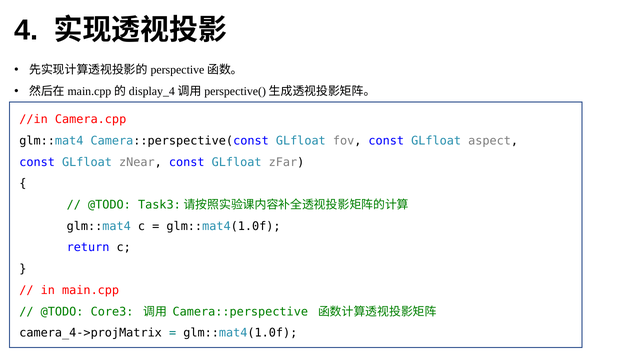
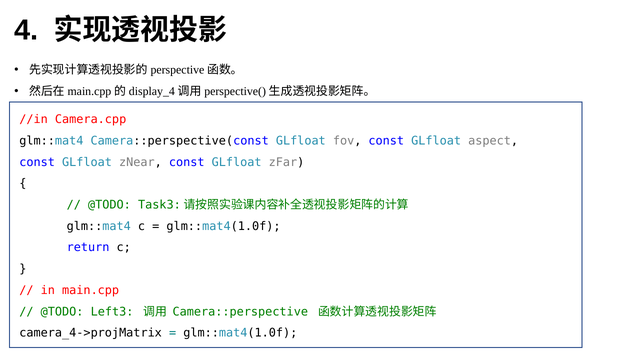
Core3: Core3 -> Left3 (112, 311)
